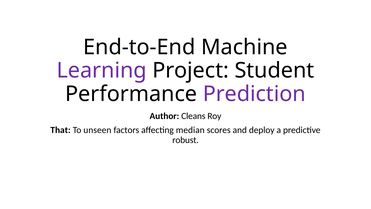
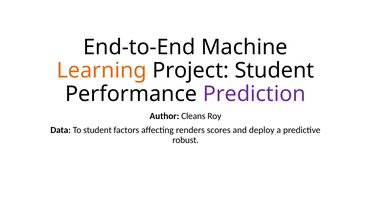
Learning colour: purple -> orange (102, 70)
That: That -> Data (61, 130)
To unseen: unseen -> student (97, 130)
median: median -> renders (190, 130)
